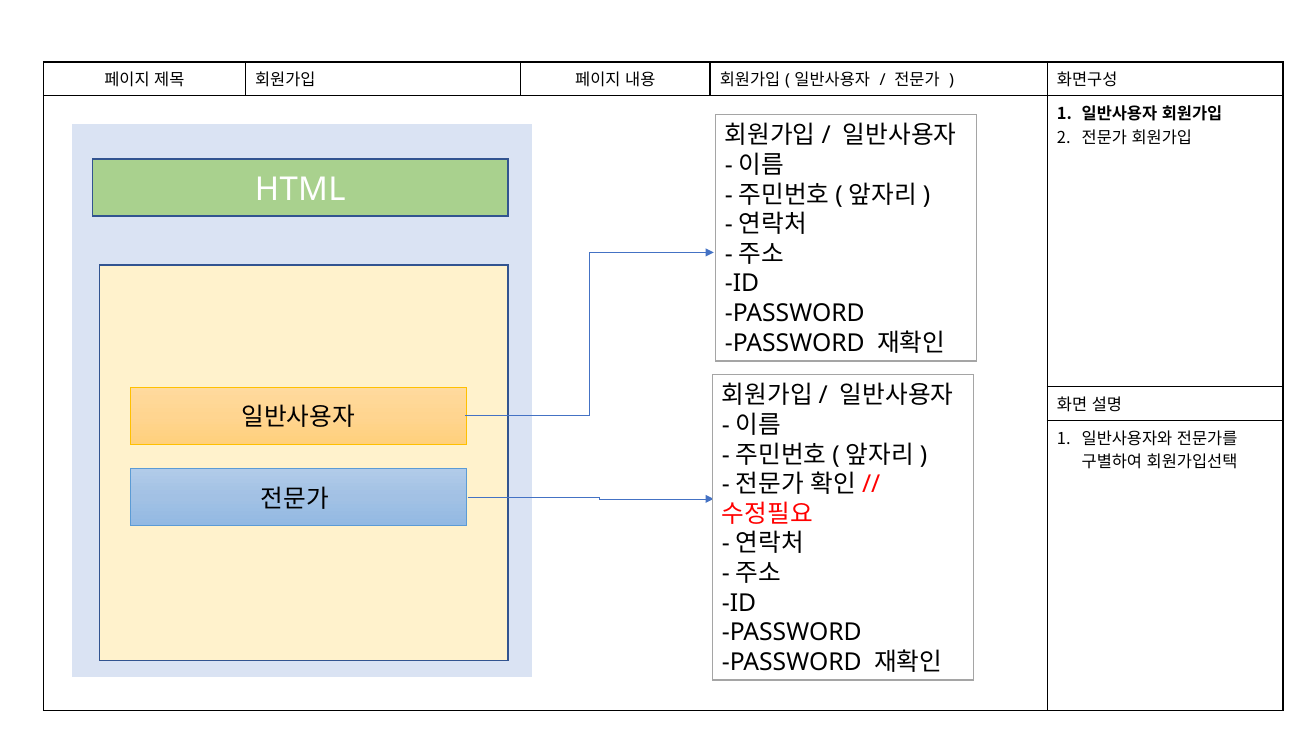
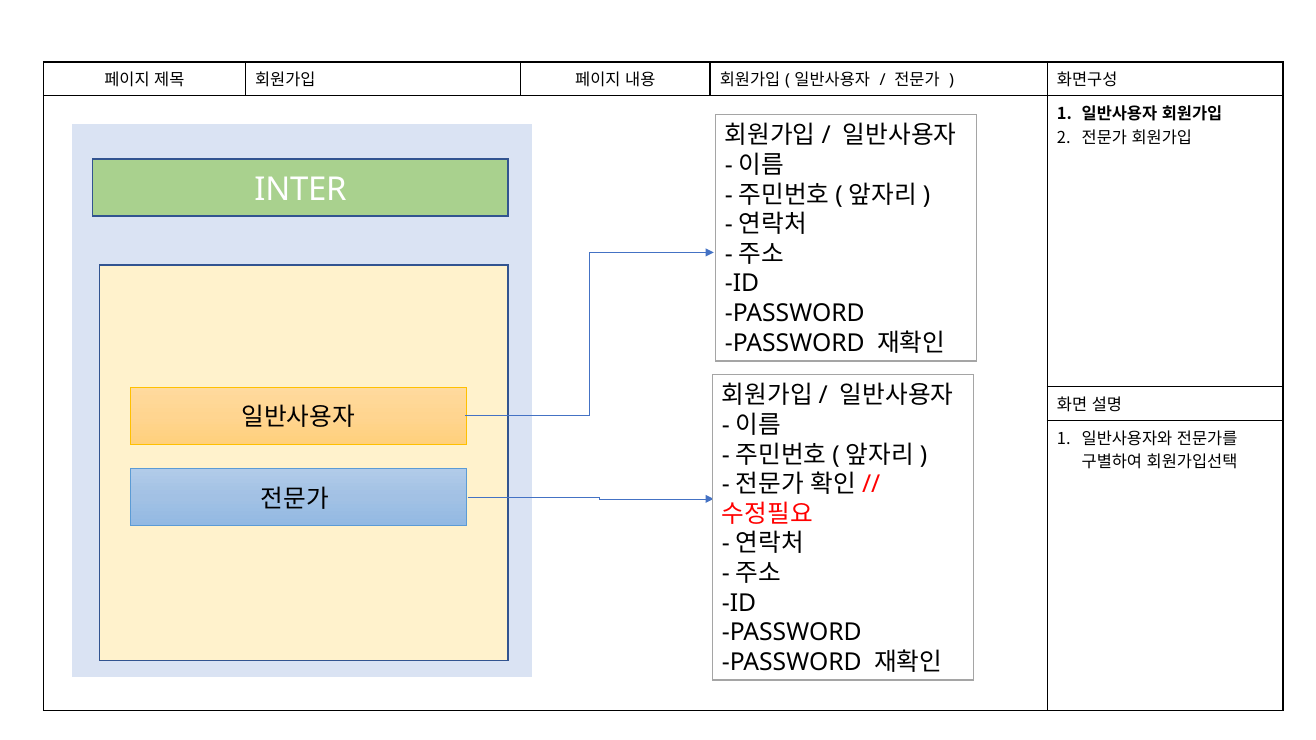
HTML: HTML -> INTER (301, 190)
